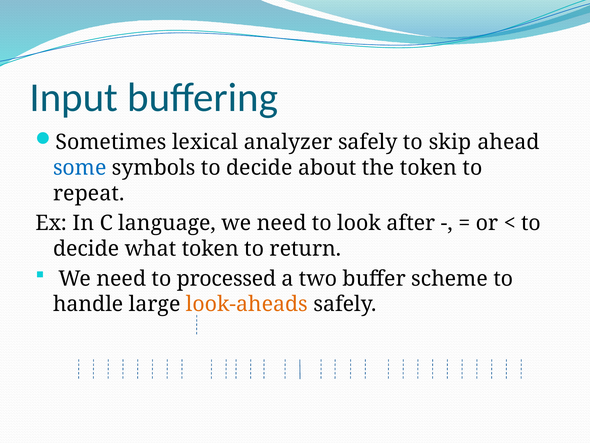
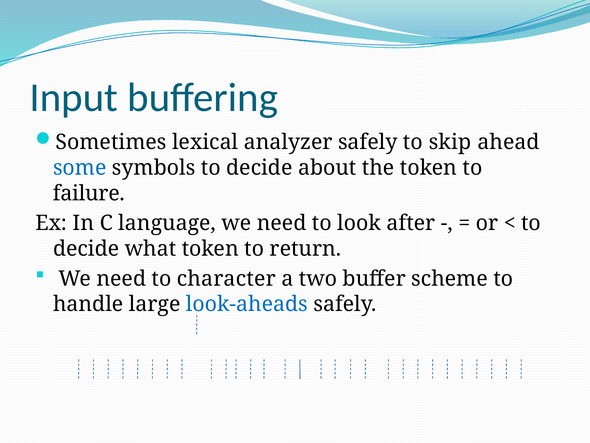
repeat: repeat -> failure (89, 193)
processed: processed -> character (226, 278)
look-aheads colour: orange -> blue (247, 304)
